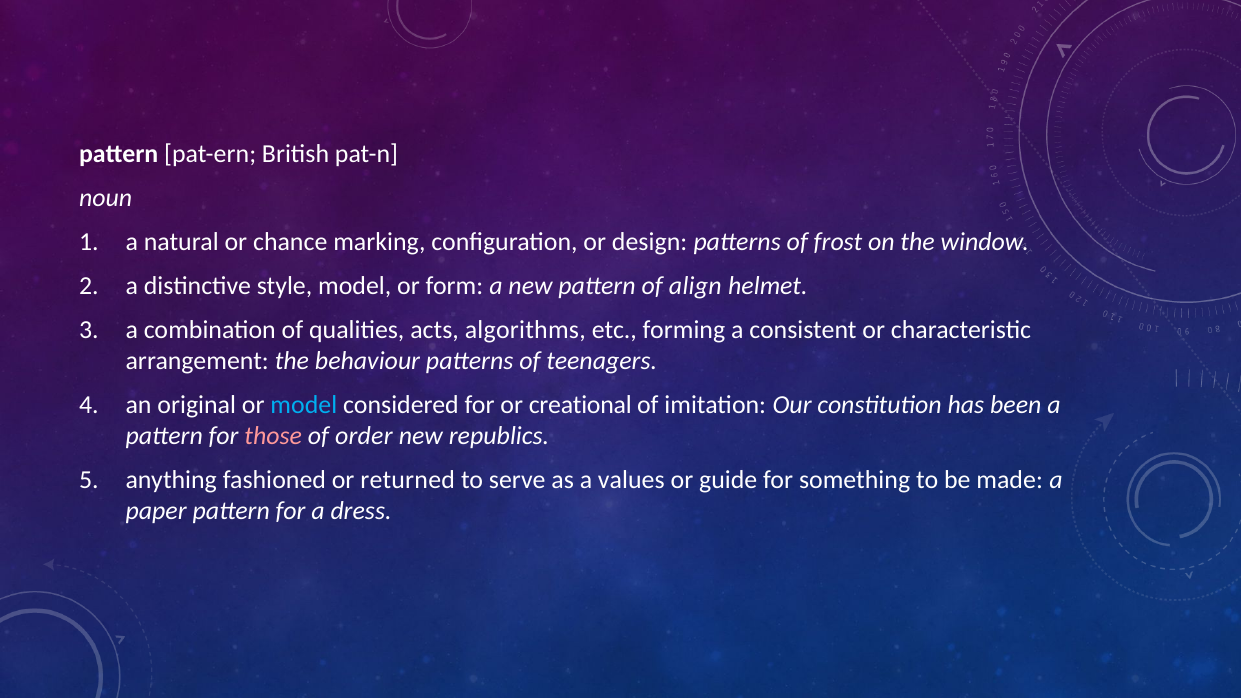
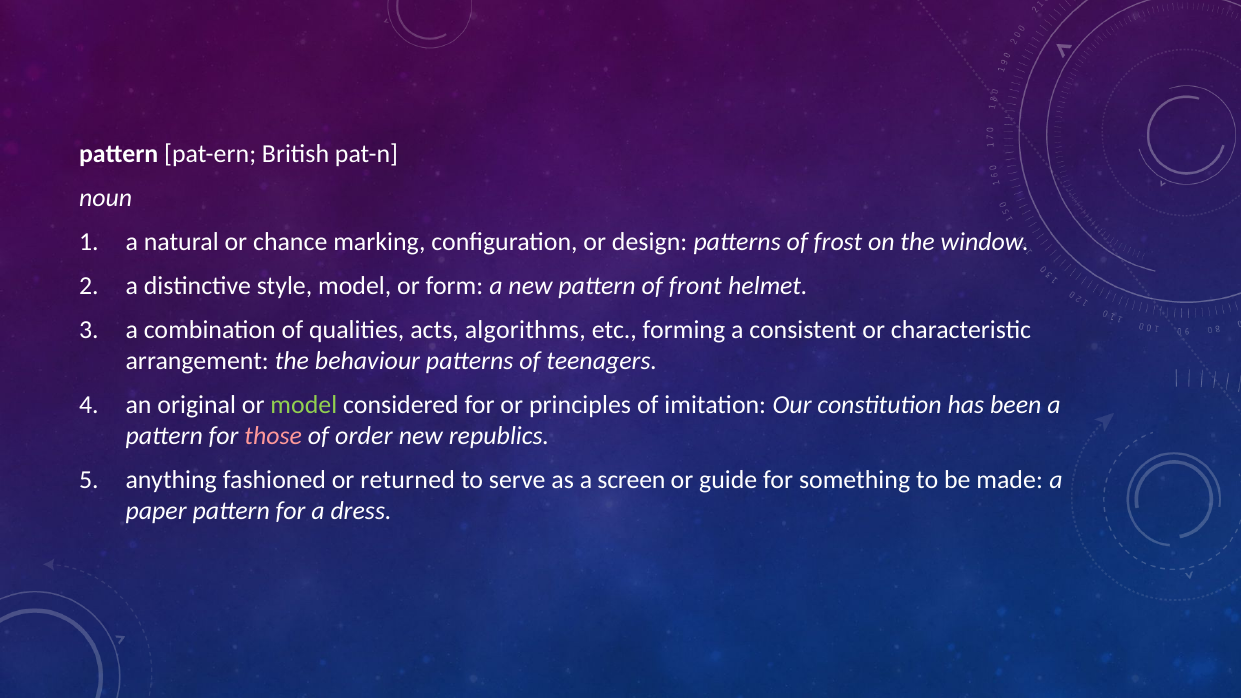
align: align -> front (695, 286)
model colour: light blue -> light green (304, 405)
creational: creational -> principles (580, 405)
values: values -> screen (632, 480)
